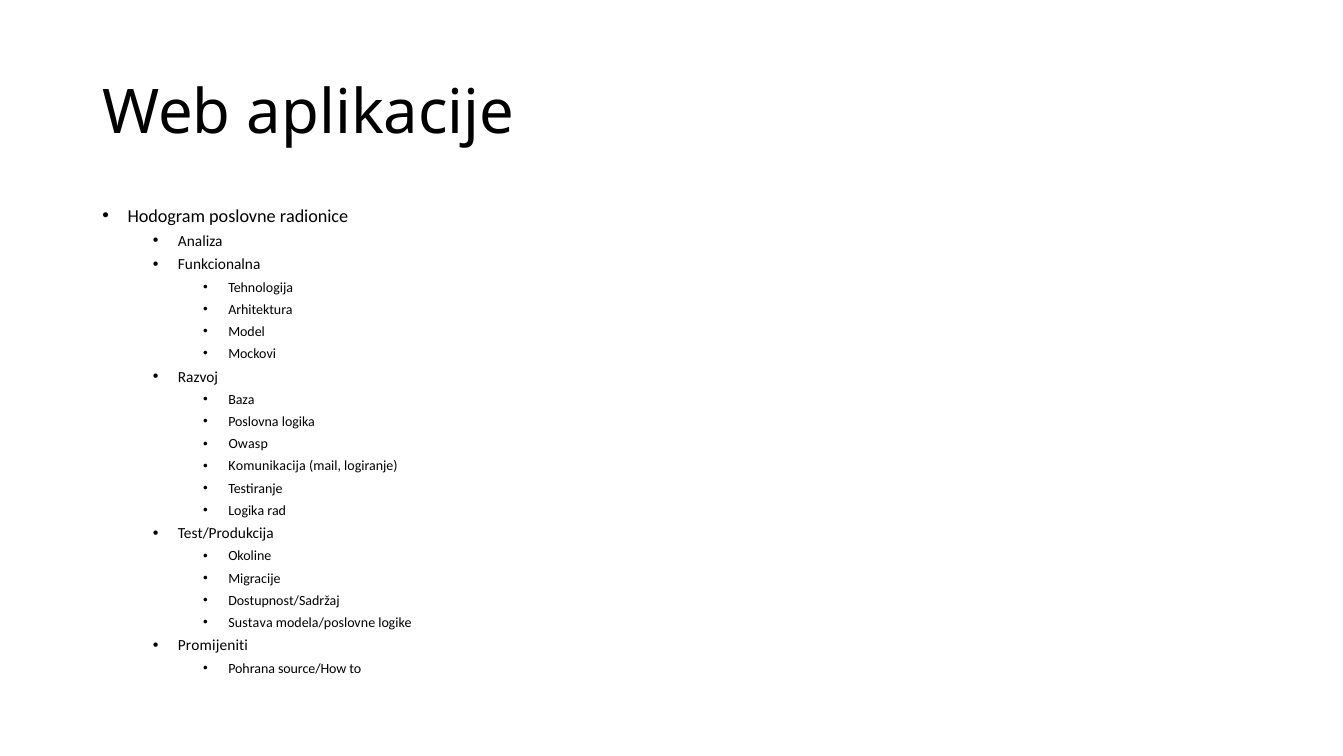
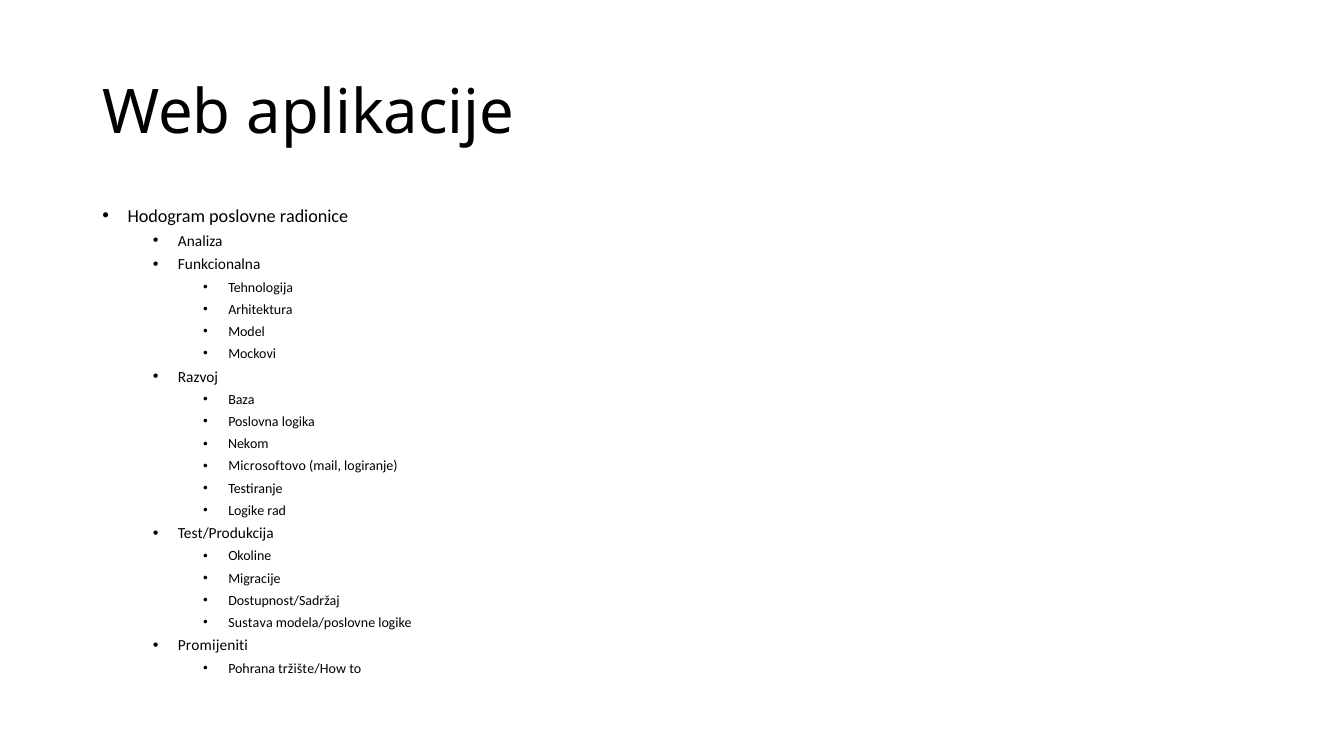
Owasp: Owasp -> Nekom (248, 444)
Komunikacija: Komunikacija -> Microsoftovo (267, 466)
Logika: Logika -> Logike (246, 510)
source/How: source/How -> tržište/How (312, 668)
